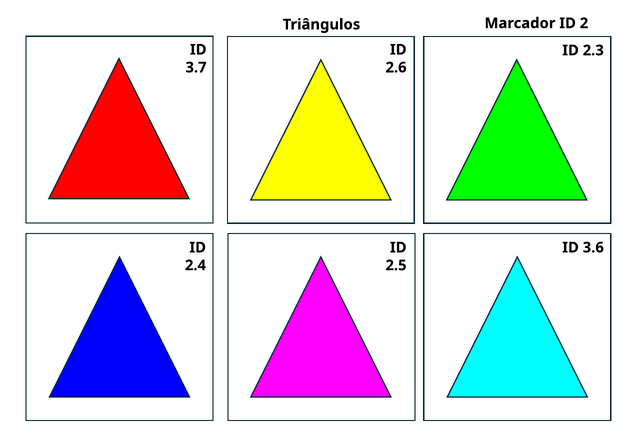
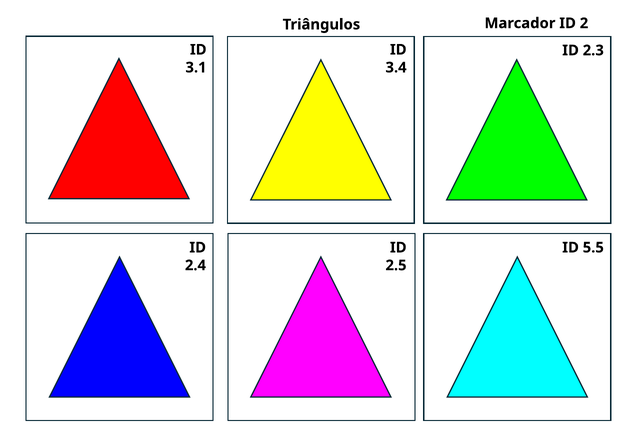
3.7: 3.7 -> 3.1 (196, 68)
2.6: 2.6 -> 3.4 (396, 68)
3.6: 3.6 -> 5.5 (593, 248)
